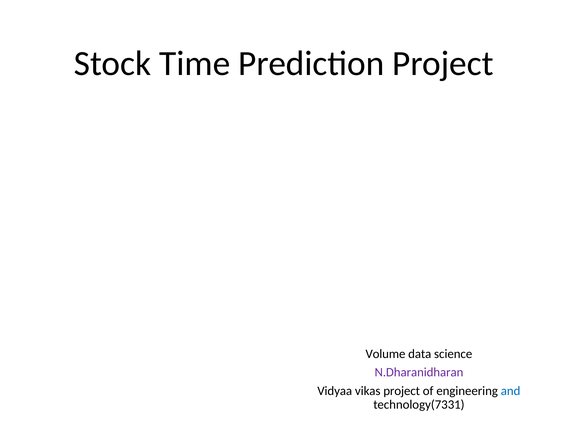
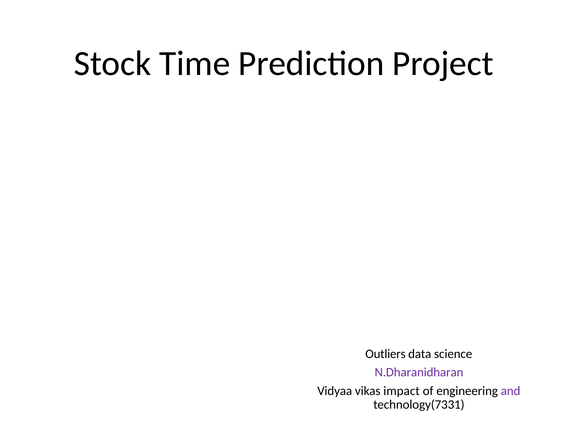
Volume: Volume -> Outliers (385, 353)
vikas project: project -> impact (402, 390)
and colour: blue -> purple (511, 390)
